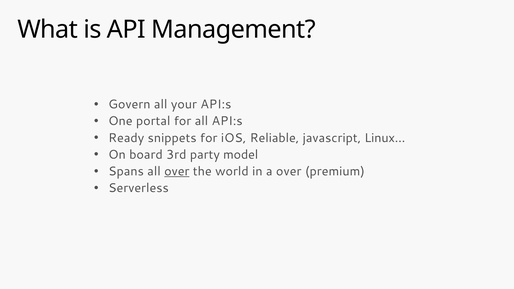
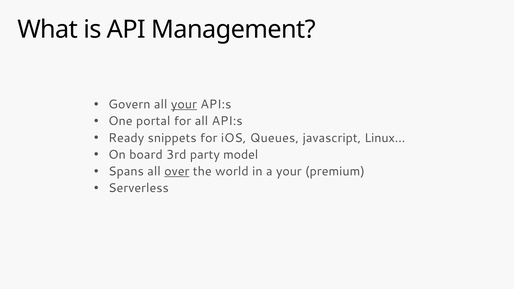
your underline: none -> present (184, 104)
Reliable: Reliable -> Queues (274, 138)
a over: over -> your (289, 171)
